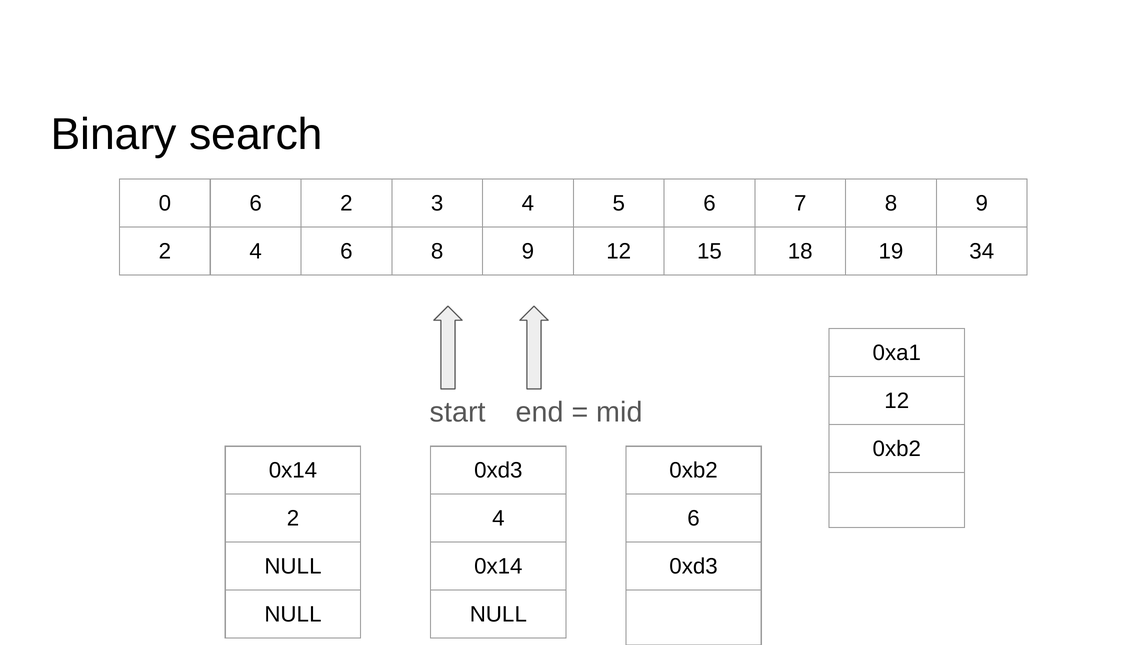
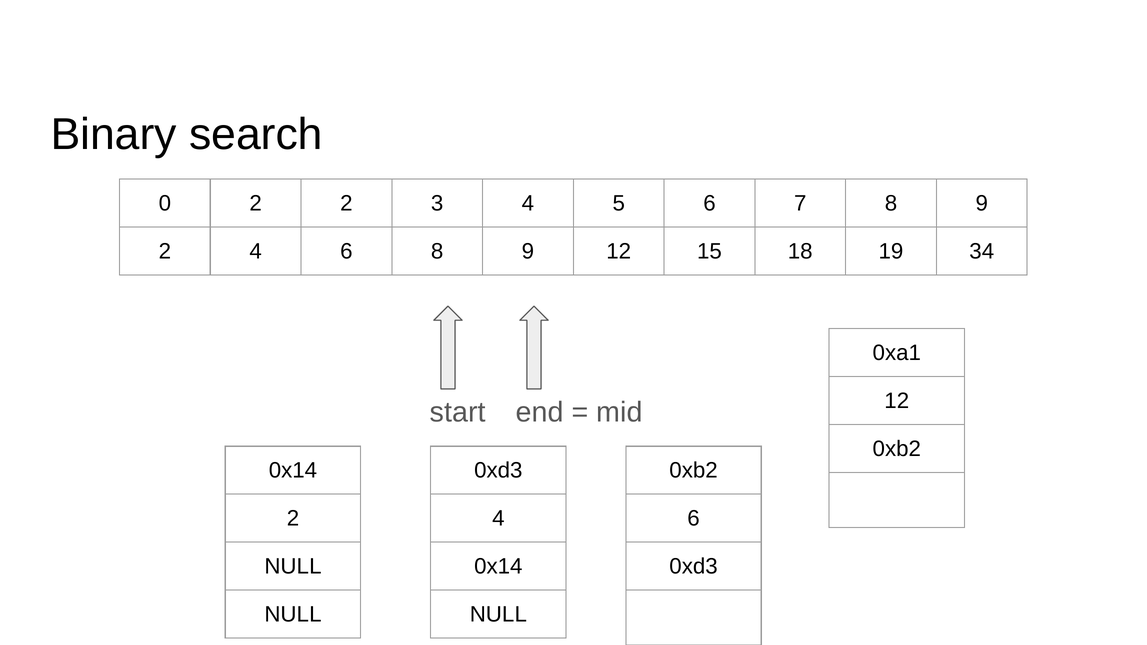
0 6: 6 -> 2 (256, 204)
